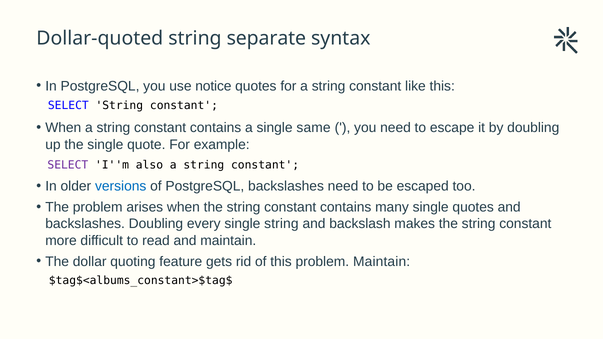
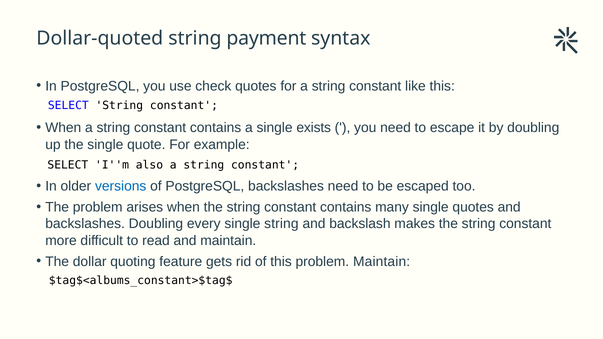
separate: separate -> payment (266, 38)
notice: notice -> check (213, 86)
same: same -> exists (314, 128)
SELECT colour: purple -> black (68, 165)
